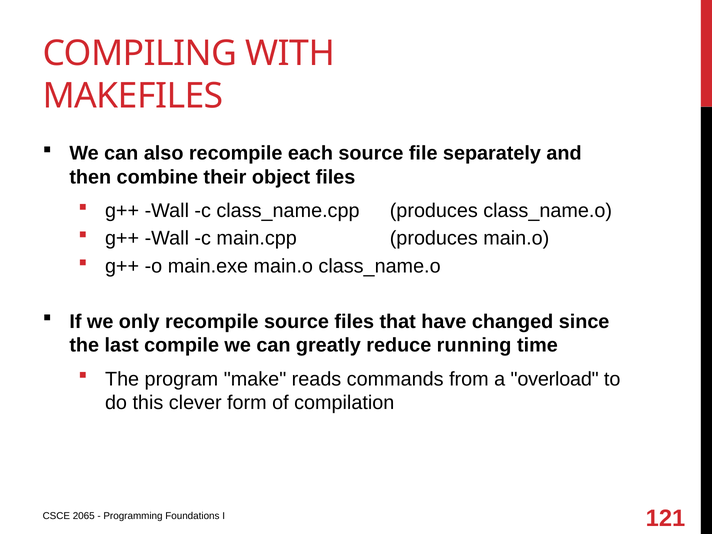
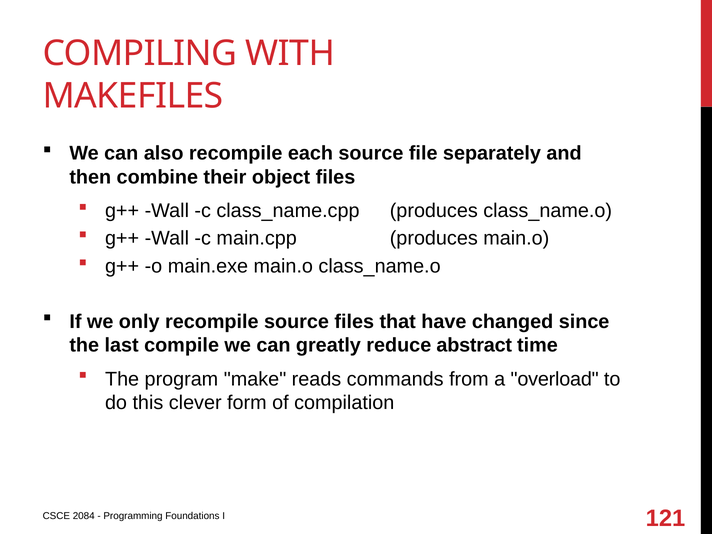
running: running -> abstract (474, 345)
2065: 2065 -> 2084 (84, 516)
